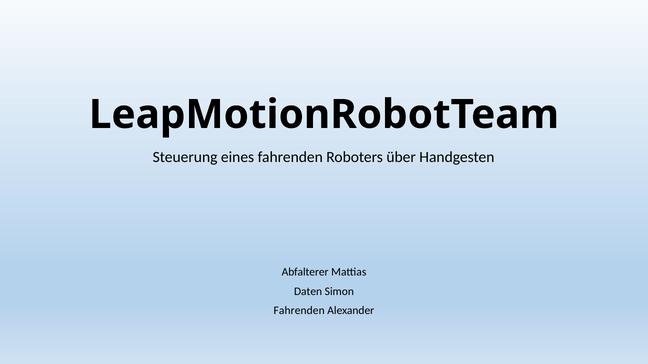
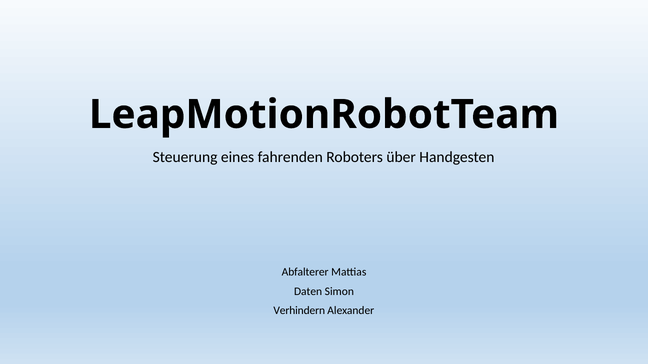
Fahrenden: Fahrenden -> Verhindern (299, 311)
